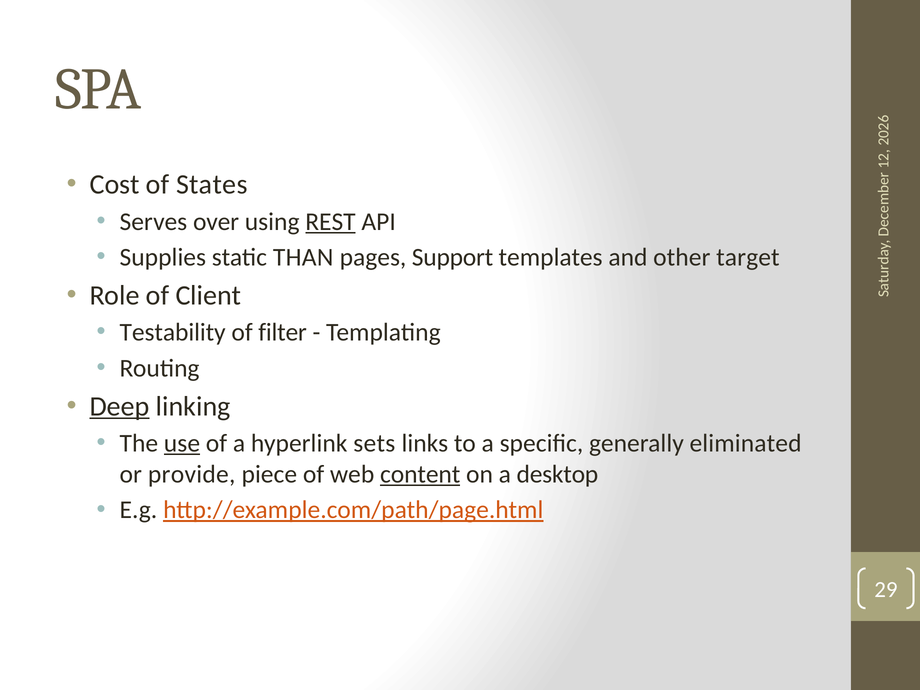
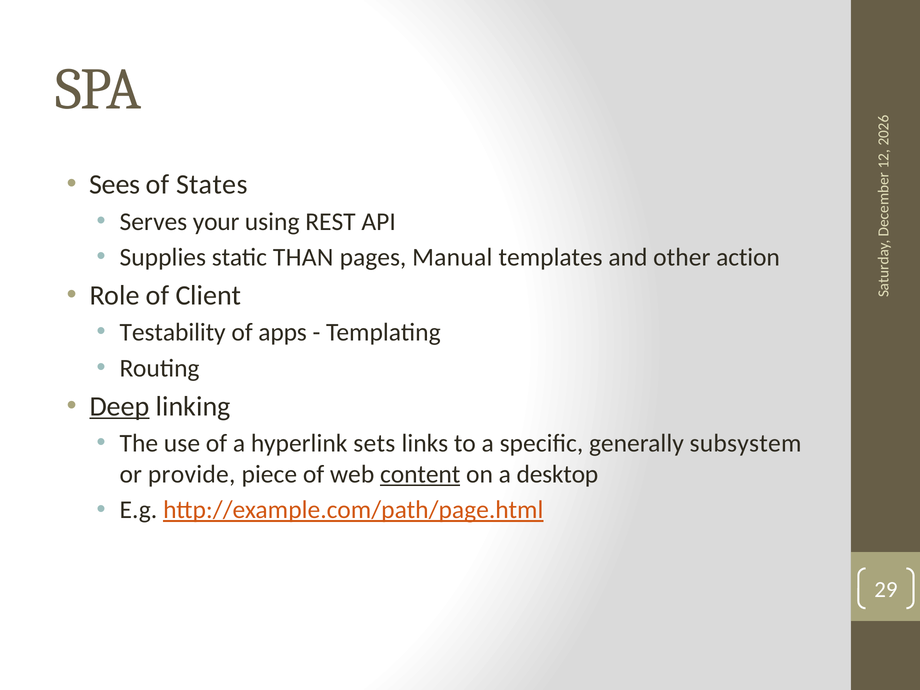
Cost: Cost -> Sees (115, 184)
over: over -> your (216, 222)
REST underline: present -> none (330, 222)
Support: Support -> Manual (452, 257)
target: target -> action (748, 257)
filter: filter -> apps (283, 333)
use underline: present -> none (182, 443)
eliminated: eliminated -> subsystem (745, 443)
